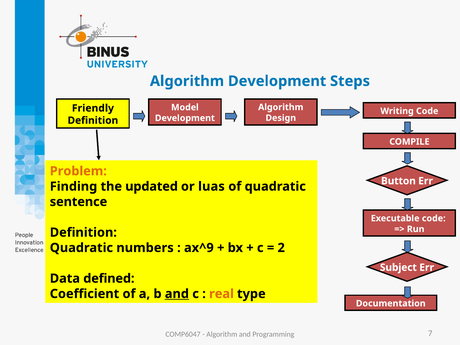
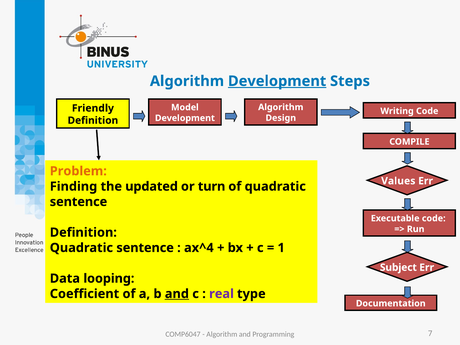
Development underline: none -> present (277, 81)
Button: Button -> Values (398, 181)
luas: luas -> turn (212, 186)
numbers: numbers -> sentence (145, 248)
ax^9: ax^9 -> ax^4 (199, 248)
2: 2 -> 1 (281, 248)
defined: defined -> looping (109, 278)
real colour: orange -> purple (221, 294)
